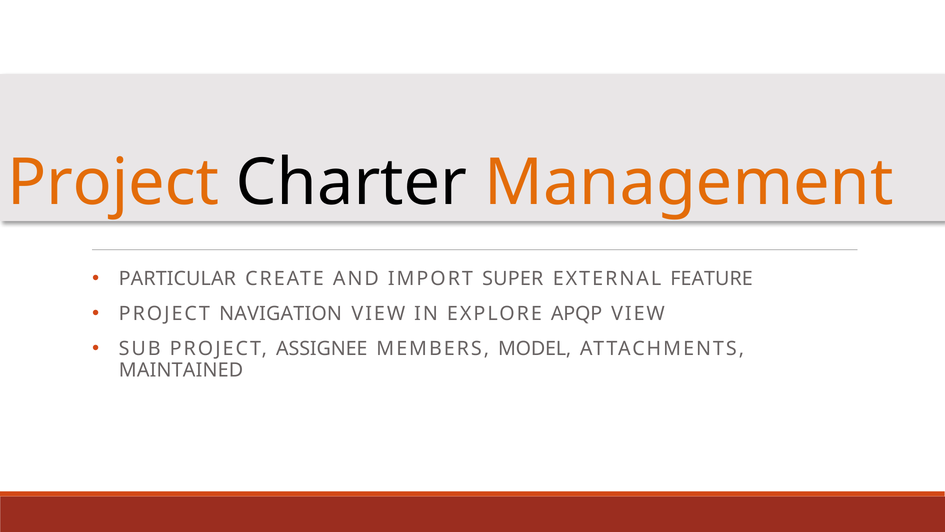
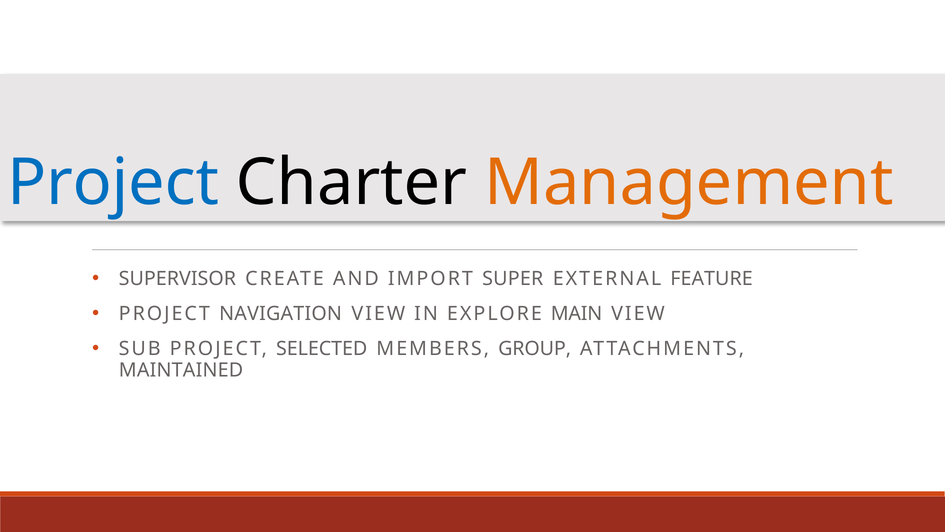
Project colour: orange -> blue (113, 183)
PARTICULAR: PARTICULAR -> SUPERVISOR (177, 278)
APQP: APQP -> MAIN (577, 313)
ASSIGNEE: ASSIGNEE -> SELECTED (322, 348)
MODEL: MODEL -> GROUP (535, 348)
